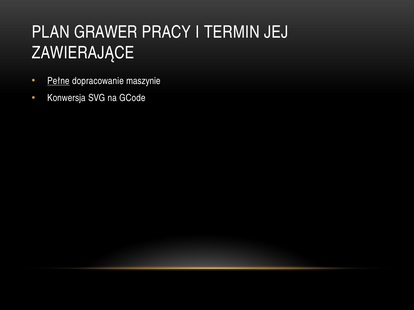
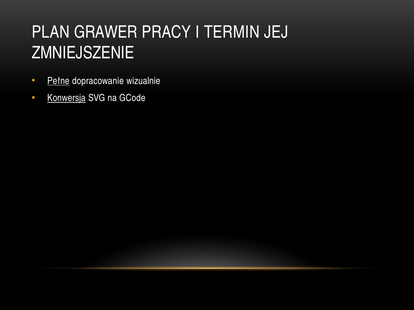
ZAWIERAJĄCE: ZAWIERAJĄCE -> ZMNIEJSZENIE (83, 53)
maszynie: maszynie -> wizualnie (143, 81)
Konwersja underline: none -> present (66, 98)
